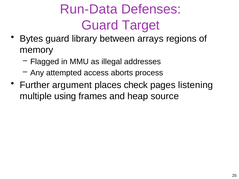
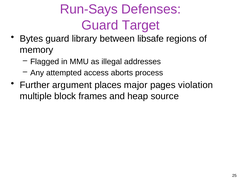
Run-Data: Run-Data -> Run-Says (89, 9)
arrays: arrays -> libsafe (151, 39)
check: check -> major (136, 85)
listening: listening -> violation (196, 85)
using: using -> block (65, 96)
